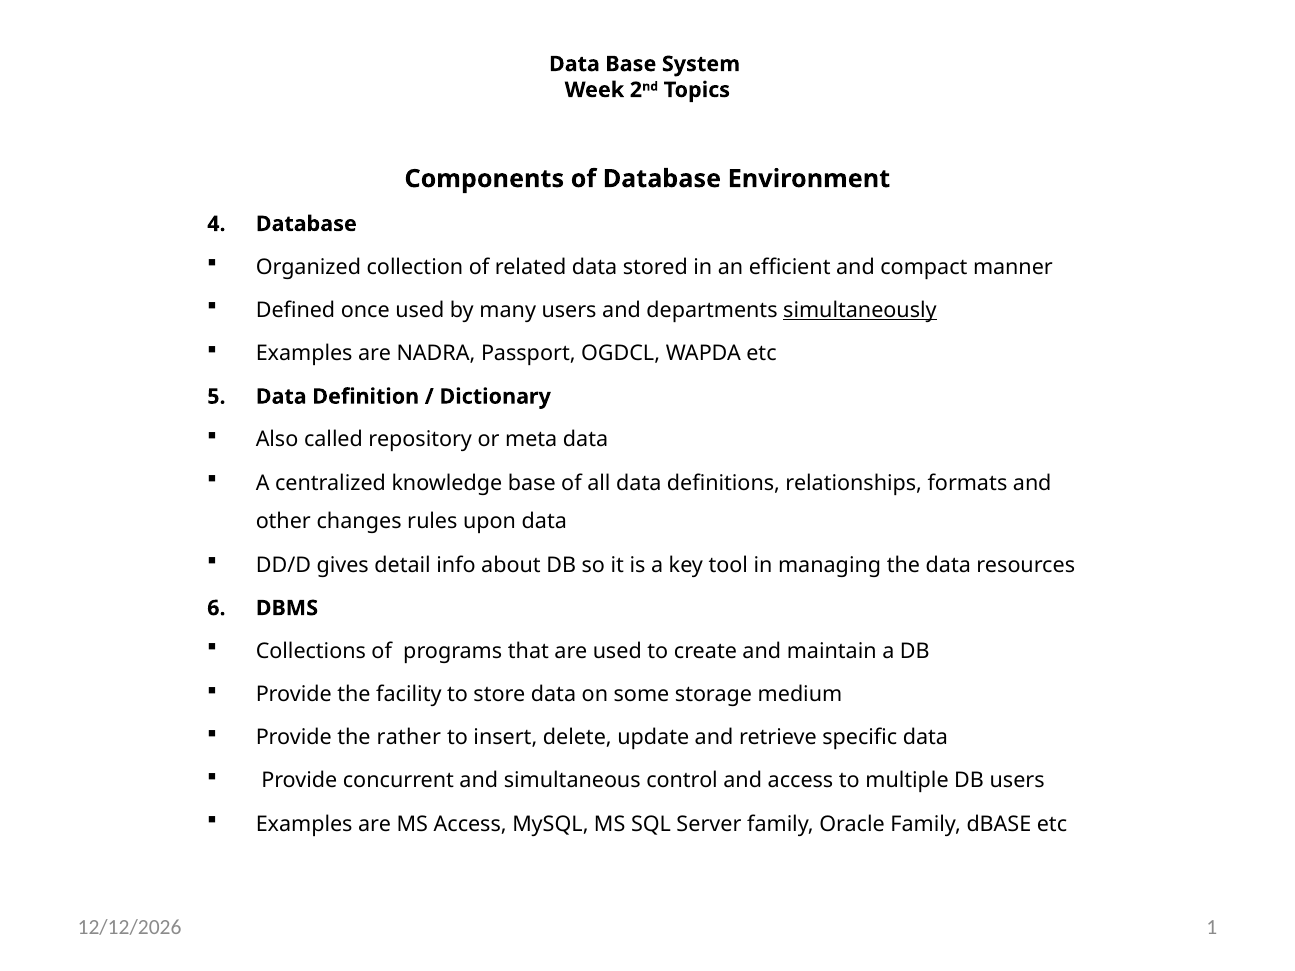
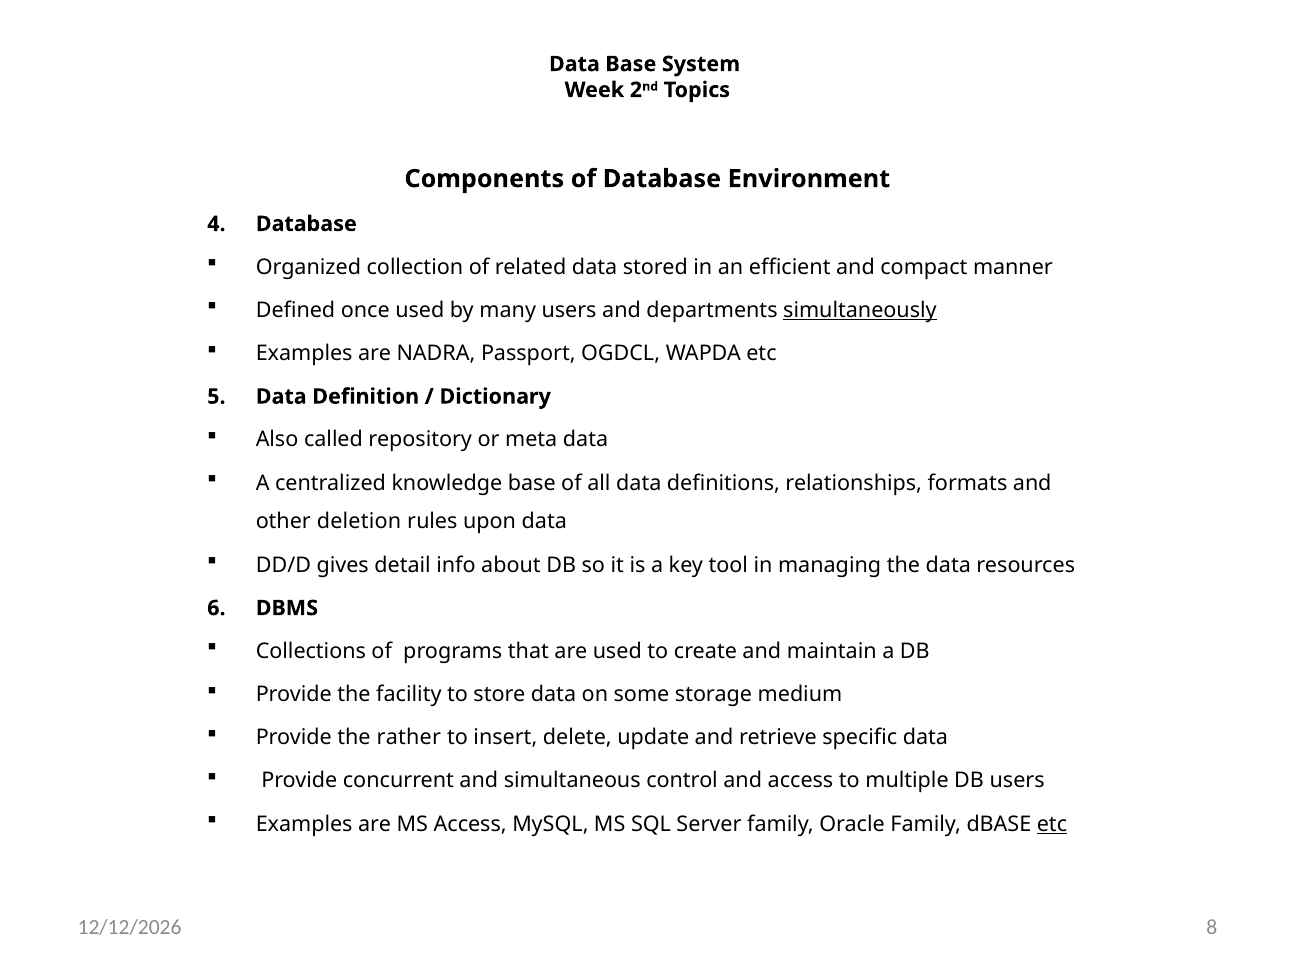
changes: changes -> deletion (359, 522)
etc underline: none -> present (1052, 824)
1: 1 -> 8 (1212, 927)
